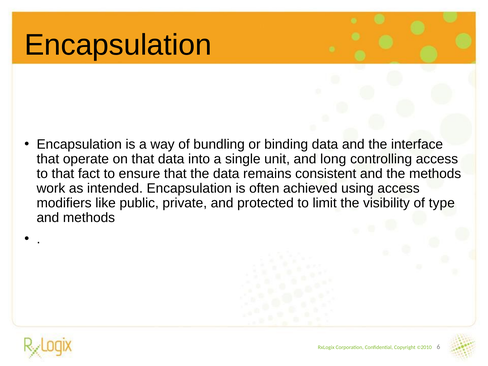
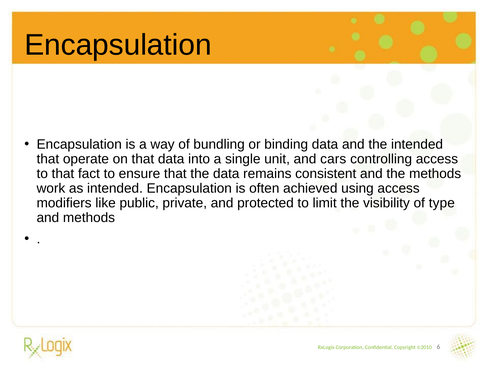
the interface: interface -> intended (417, 144)
long: long -> cars (333, 159)
